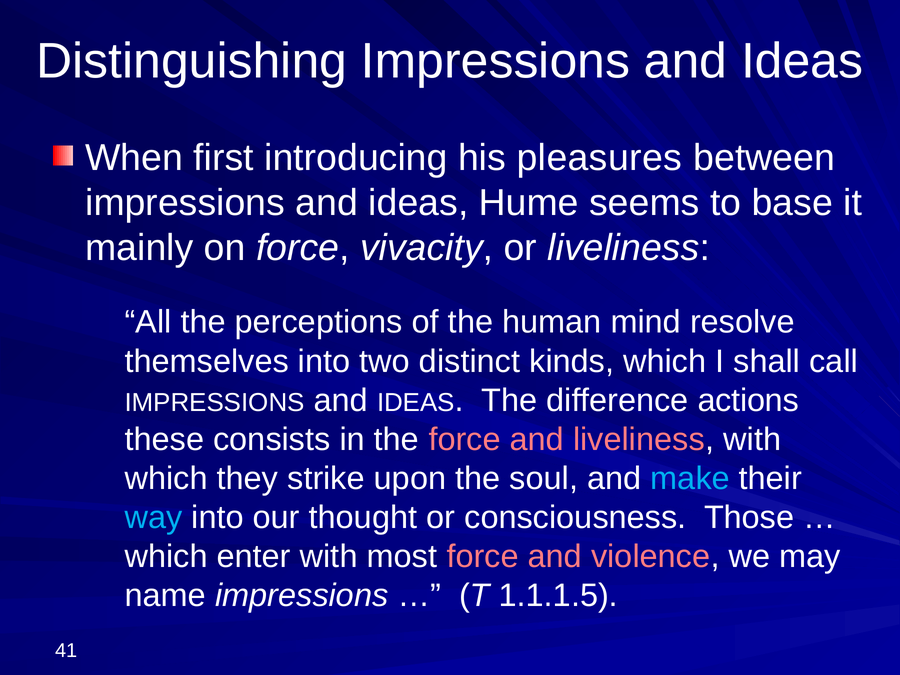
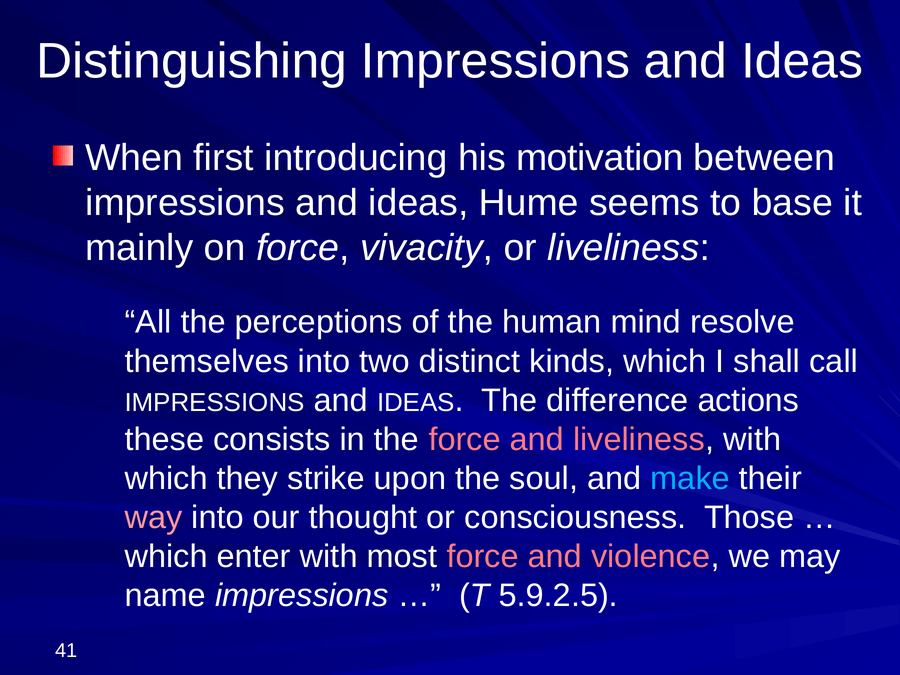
pleasures: pleasures -> motivation (600, 158)
way colour: light blue -> pink (154, 518)
1.1.1.5: 1.1.1.5 -> 5.9.2.5 (558, 596)
